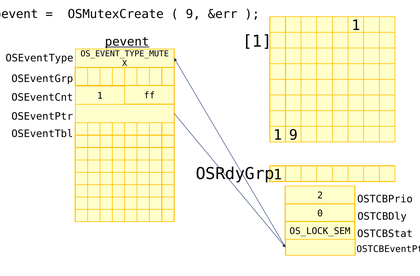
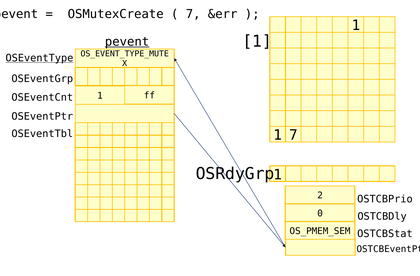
9: 9 -> 7 (193, 14)
OSEventType underline: none -> present (39, 58)
1 9: 9 -> 7 (293, 135)
OS_LOCK_SEM: OS_LOCK_SEM -> OS_PMEM_SEM (320, 231)
